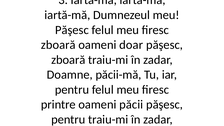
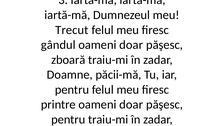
Păşesc: Păşesc -> Trecut (72, 30)
zboară: zboară -> gândul (58, 45)
printre oameni păcii: păcii -> doar (131, 105)
